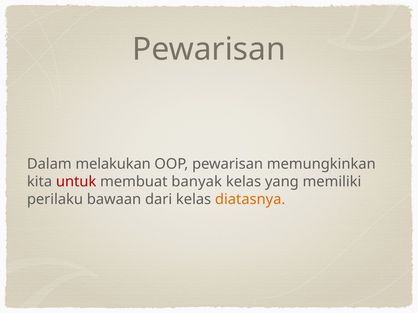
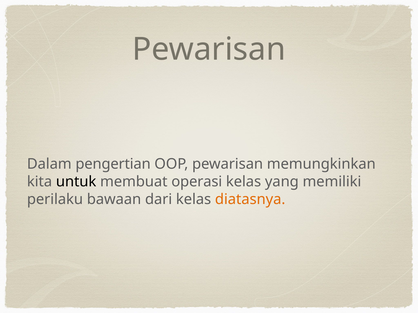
melakukan: melakukan -> pengertian (113, 164)
untuk colour: red -> black (76, 182)
banyak: banyak -> operasi (197, 182)
